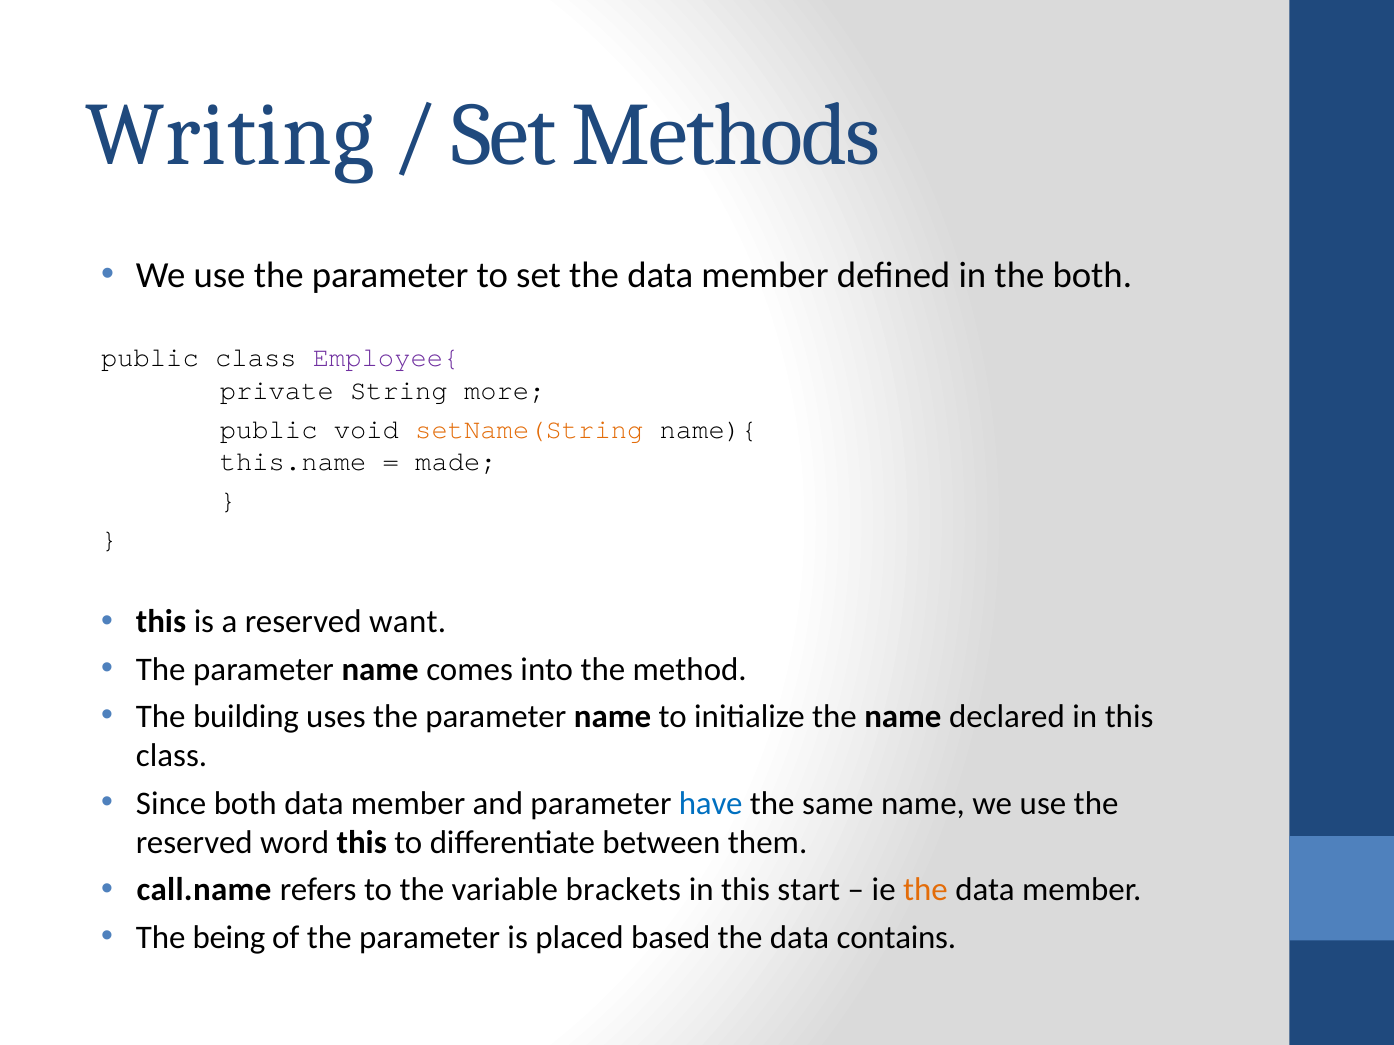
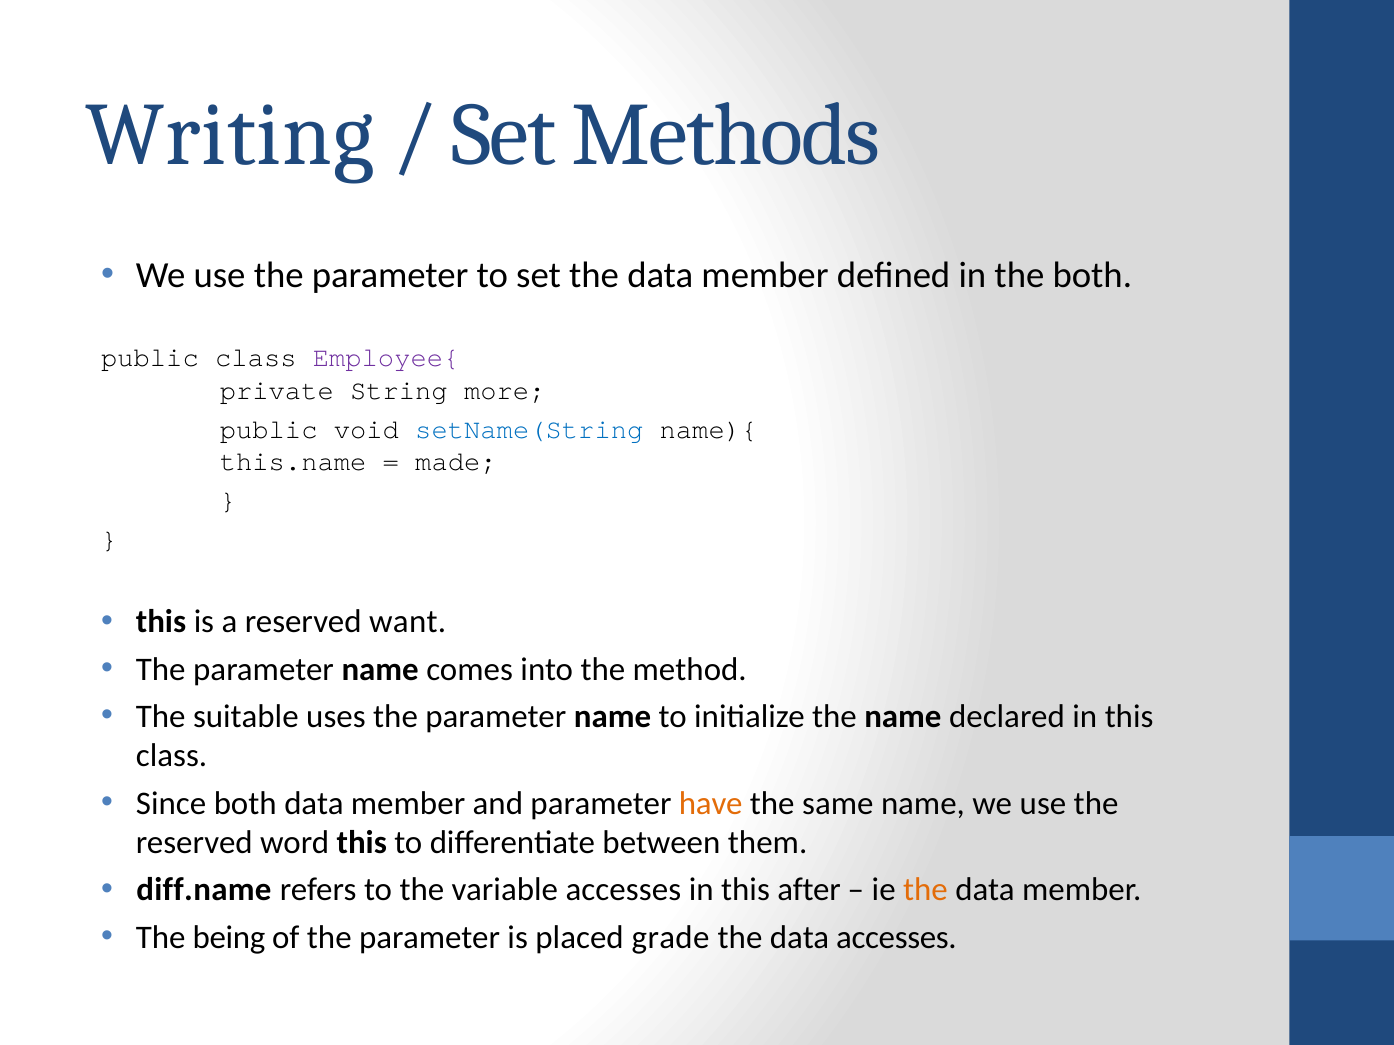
setName(String colour: orange -> blue (529, 429)
building: building -> suitable (246, 717)
have colour: blue -> orange (711, 804)
call.name: call.name -> diff.name (204, 890)
variable brackets: brackets -> accesses (623, 890)
start: start -> after (809, 890)
based: based -> grade (671, 938)
data contains: contains -> accesses (896, 938)
